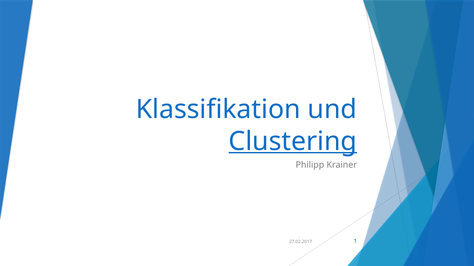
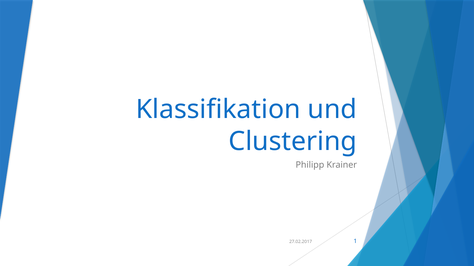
Clustering underline: present -> none (293, 142)
